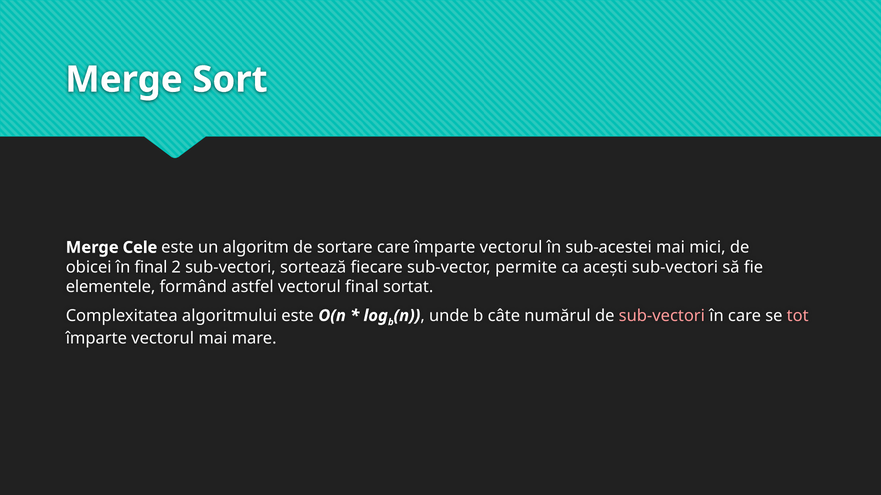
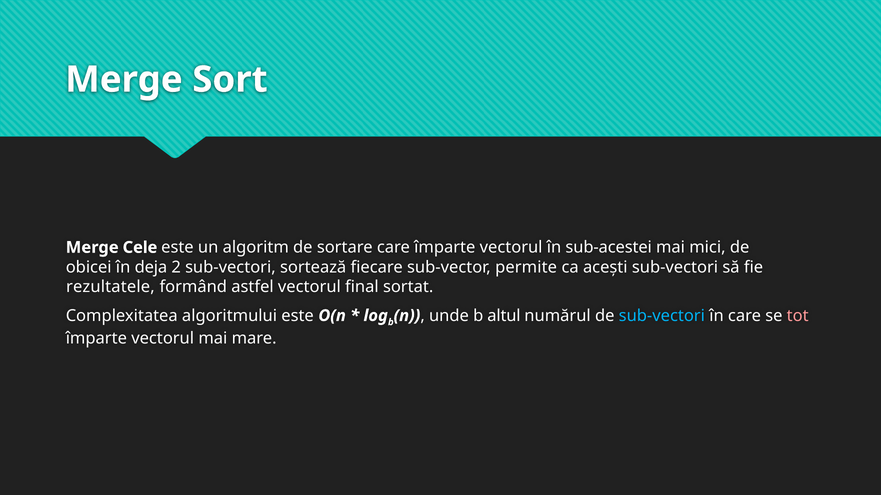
în final: final -> deja (151, 268)
elementele: elementele -> rezultatele (110, 287)
câte: câte -> altul (504, 316)
sub-vectori colour: pink -> light blue (662, 316)
